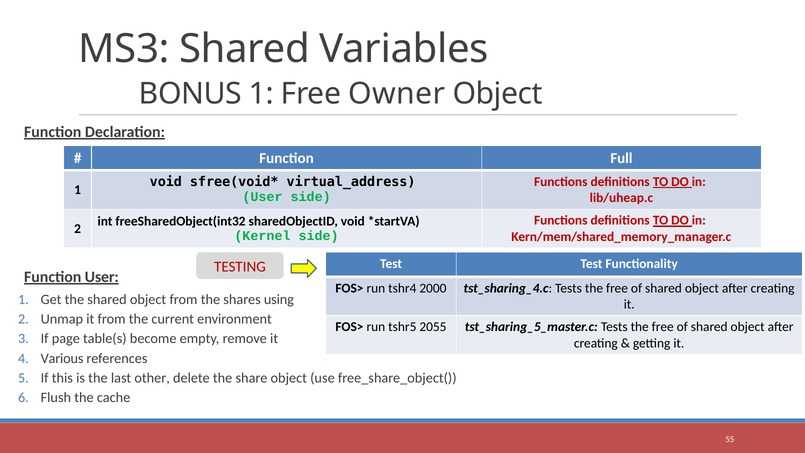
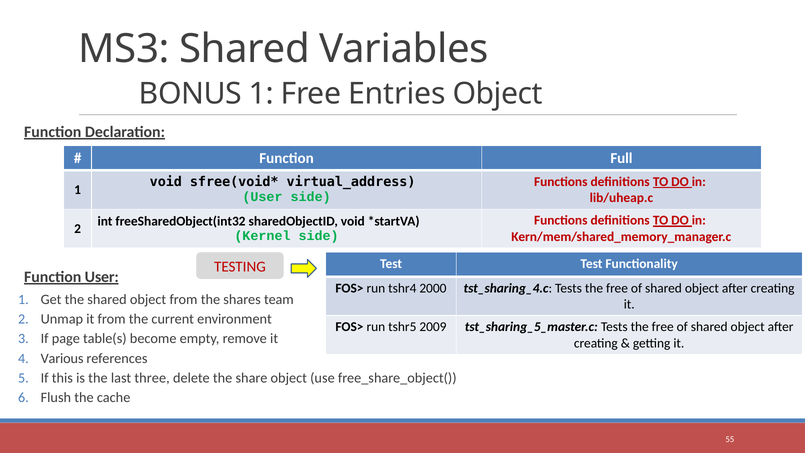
Owner: Owner -> Entries (397, 94)
using: using -> team (279, 299)
2055: 2055 -> 2009 (433, 327)
other: other -> three (152, 378)
